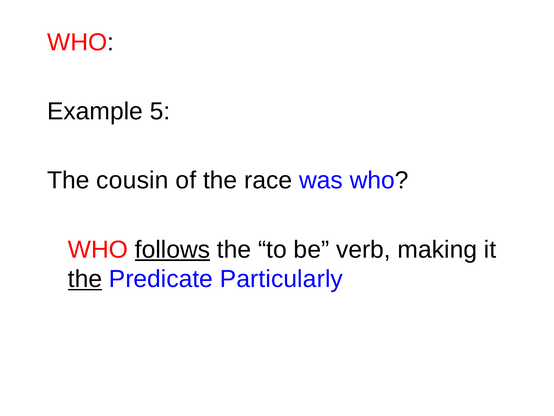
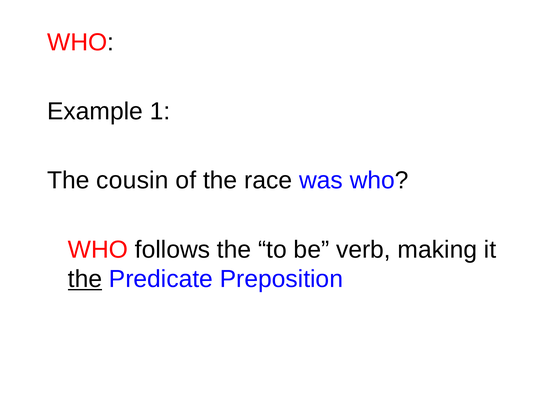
5: 5 -> 1 (160, 111)
follows underline: present -> none (173, 249)
Particularly: Particularly -> Preposition (281, 279)
